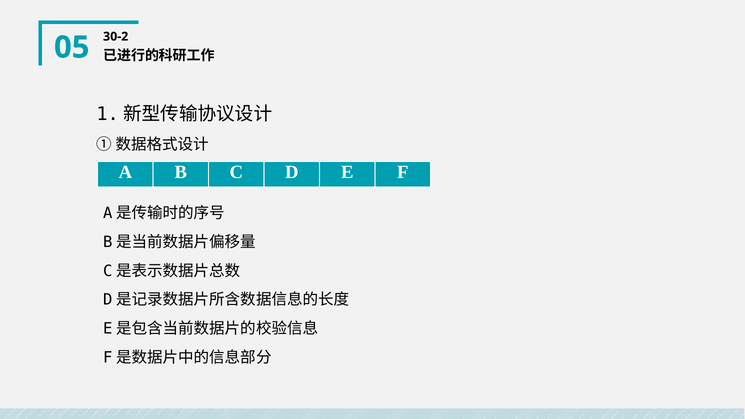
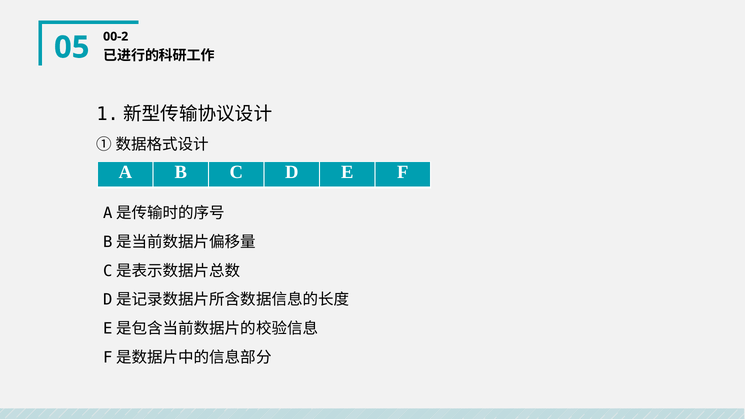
30-2: 30-2 -> 00-2 (116, 37)
